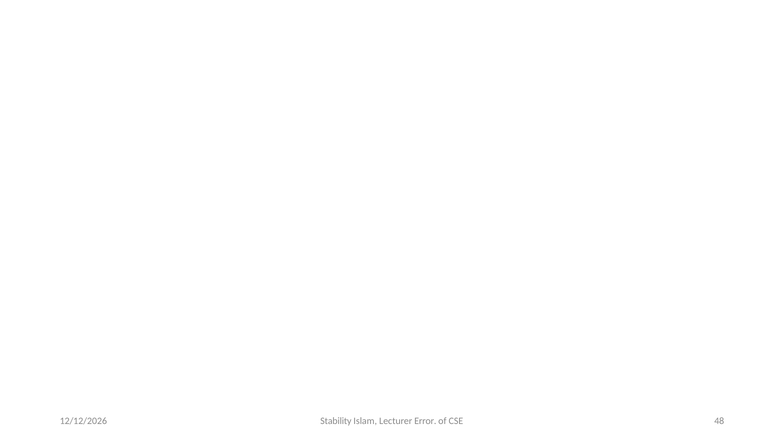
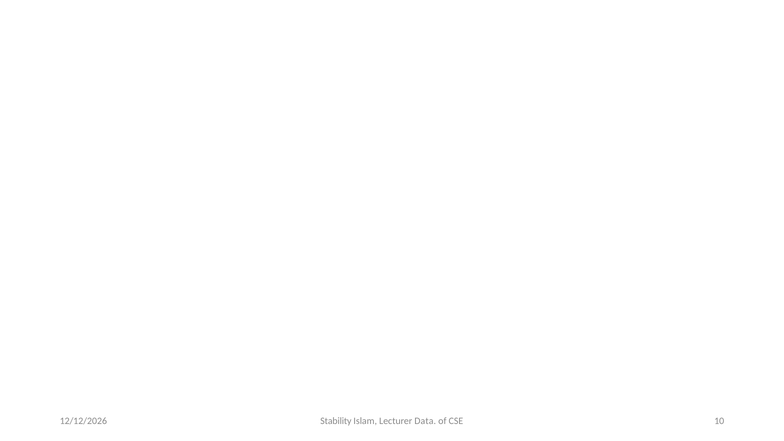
Error: Error -> Data (425, 421)
48: 48 -> 10 (719, 421)
